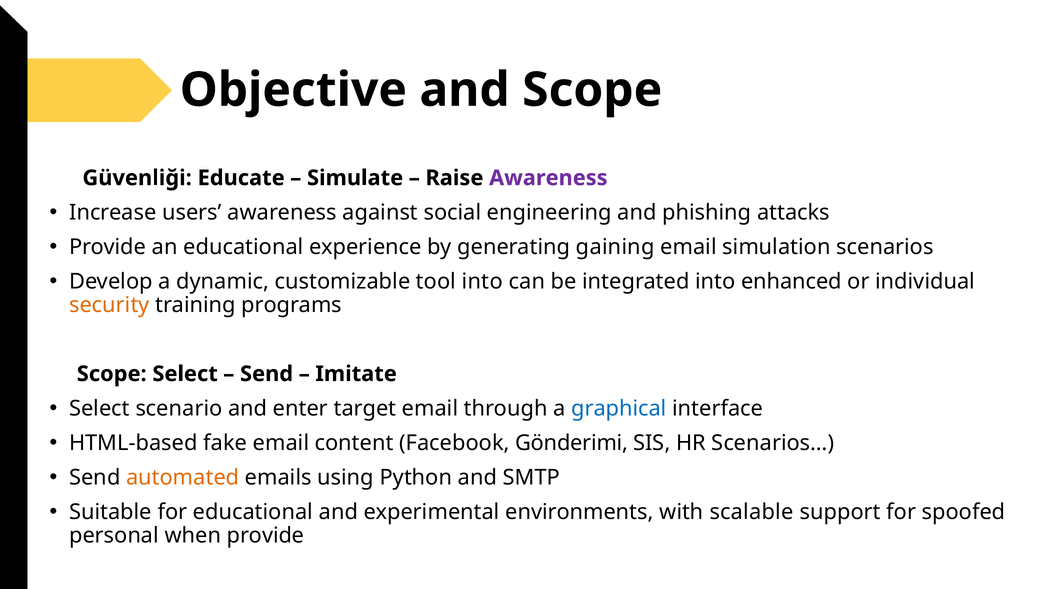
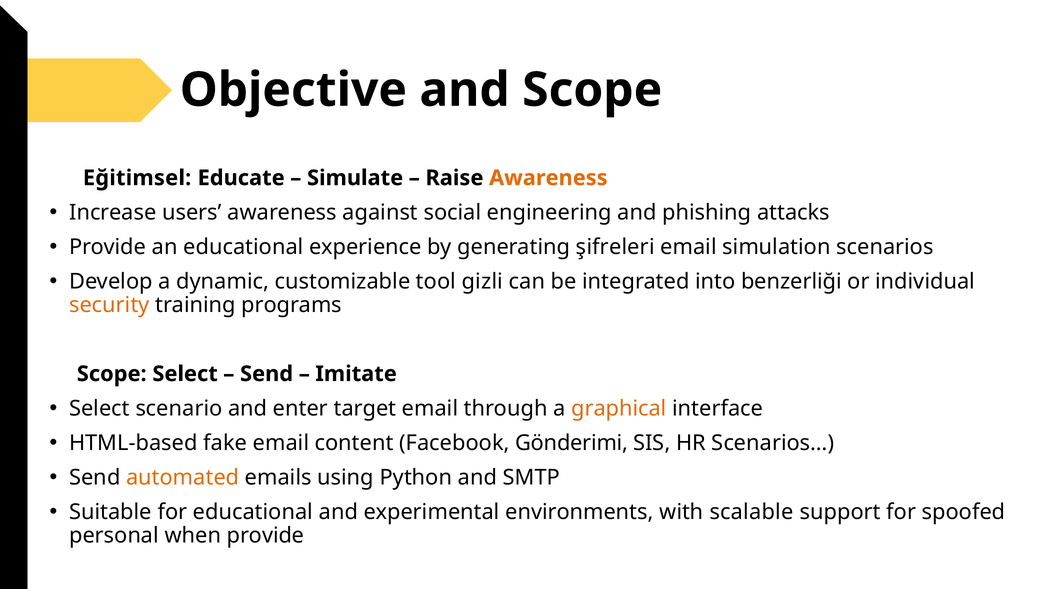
Güvenliği: Güvenliği -> Eğitimsel (137, 178)
Awareness colour: purple -> orange (548, 178)
gaining: gaining -> şifreleri (615, 247)
tool into: into -> gizli (482, 281)
enhanced: enhanced -> benzerliği (791, 281)
graphical colour: blue -> orange (619, 408)
